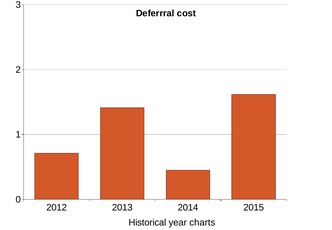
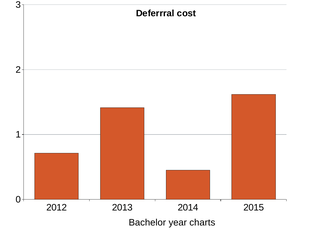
Historical: Historical -> Bachelor (147, 222)
